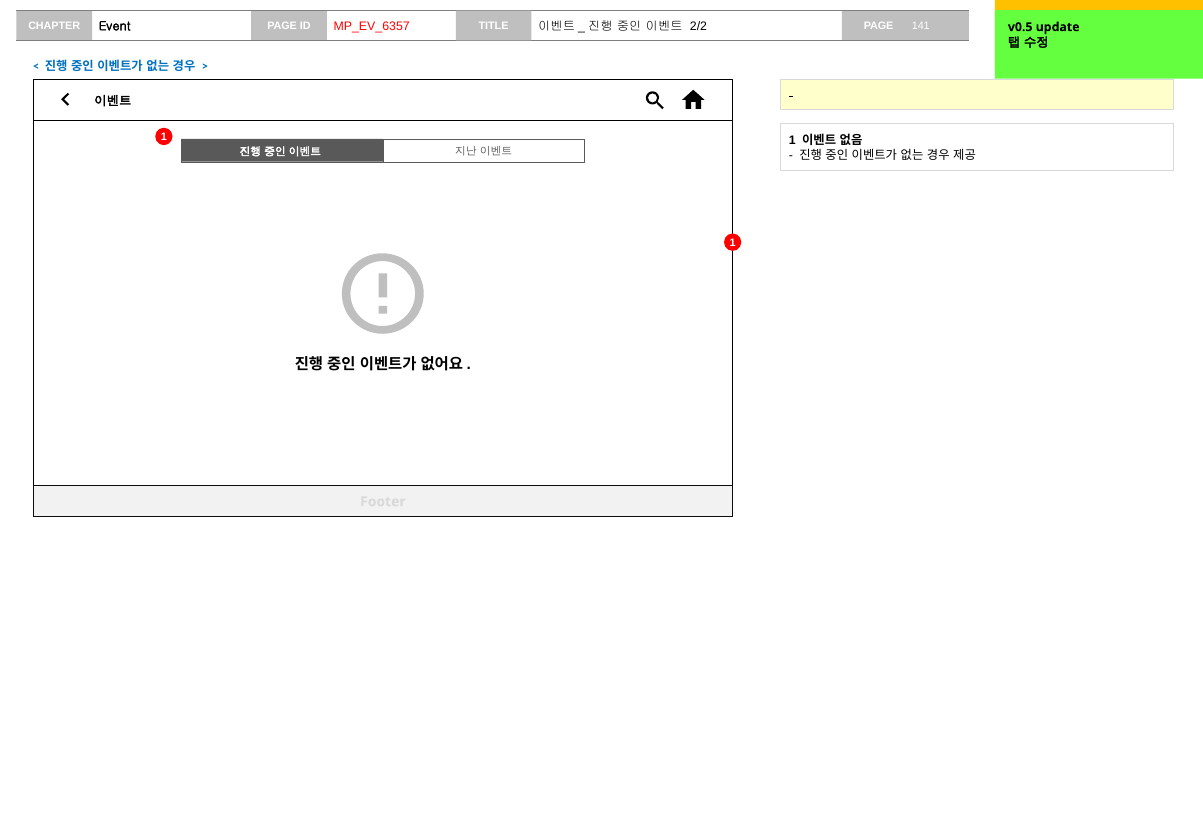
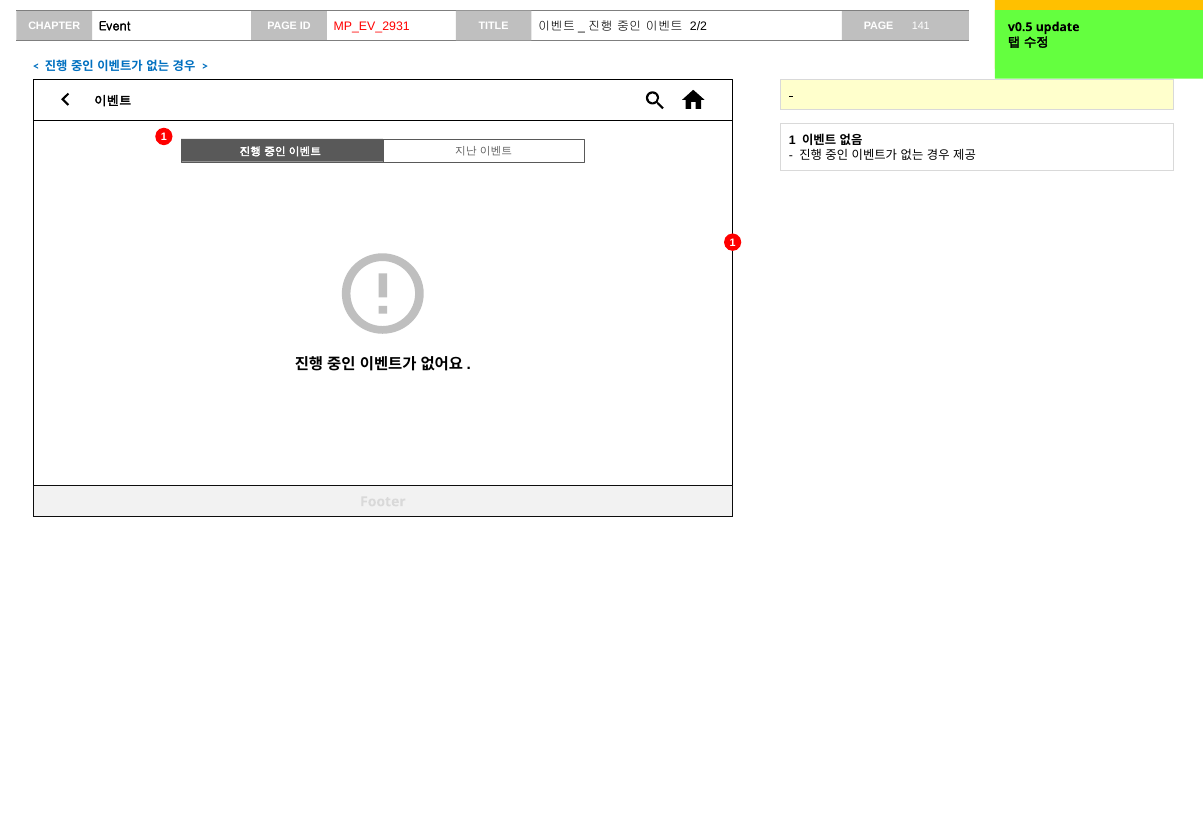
MP_EV_6357: MP_EV_6357 -> MP_EV_2931 (372, 26)
